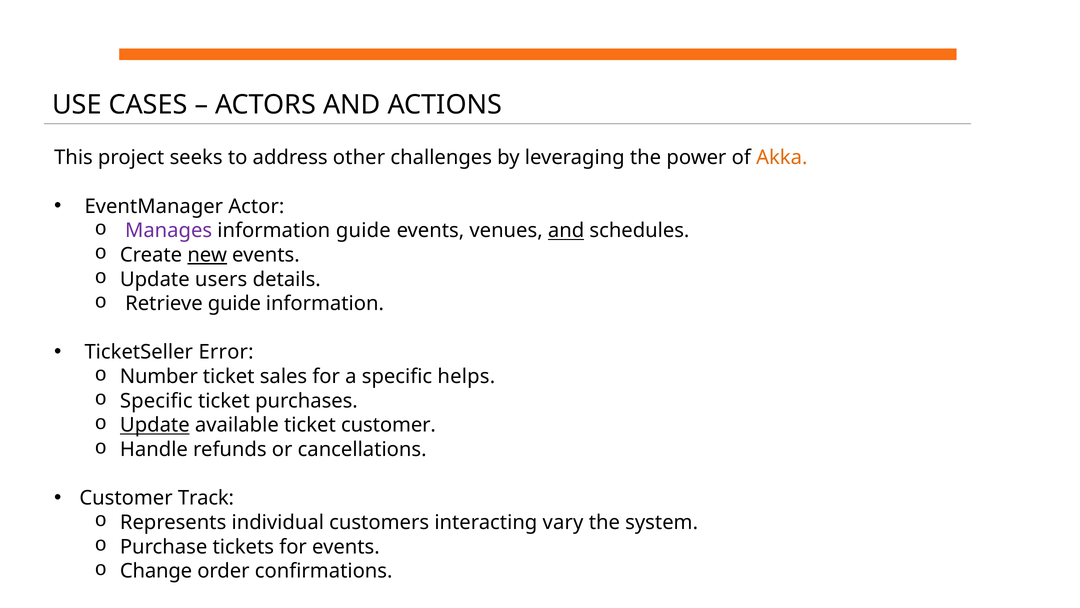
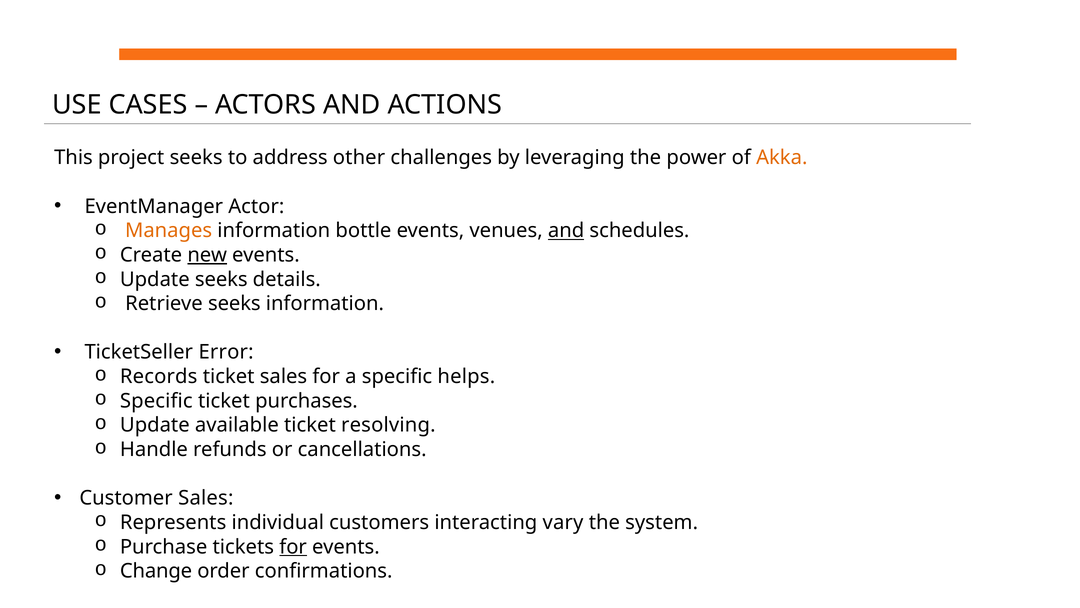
Manages colour: purple -> orange (169, 231)
information guide: guide -> bottle (363, 231)
Update users: users -> seeks (221, 279)
Retrieve guide: guide -> seeks (234, 303)
Number: Number -> Records (159, 376)
Update underline: present -> none (155, 425)
ticket customer: customer -> resolving (388, 425)
Customer Track: Track -> Sales (206, 498)
for underline: none -> present (293, 546)
